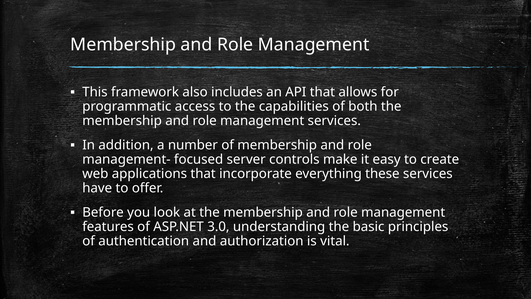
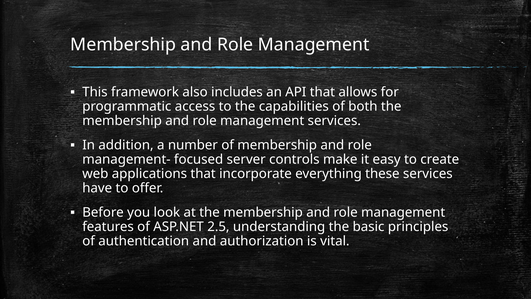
3.0: 3.0 -> 2.5 (218, 227)
